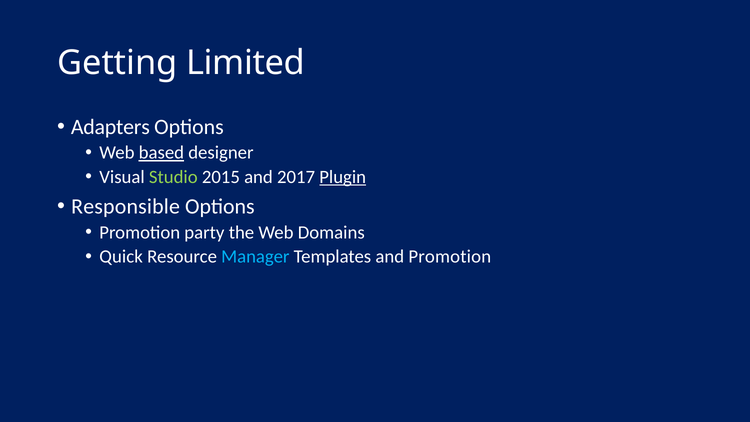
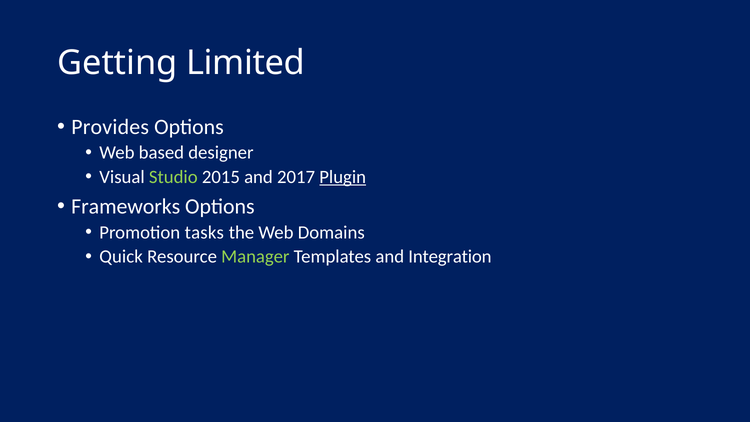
Adapters: Adapters -> Provides (110, 127)
based underline: present -> none (161, 153)
Responsible: Responsible -> Frameworks (126, 207)
party: party -> tasks (204, 232)
Manager colour: light blue -> light green (255, 257)
and Promotion: Promotion -> Integration (450, 257)
